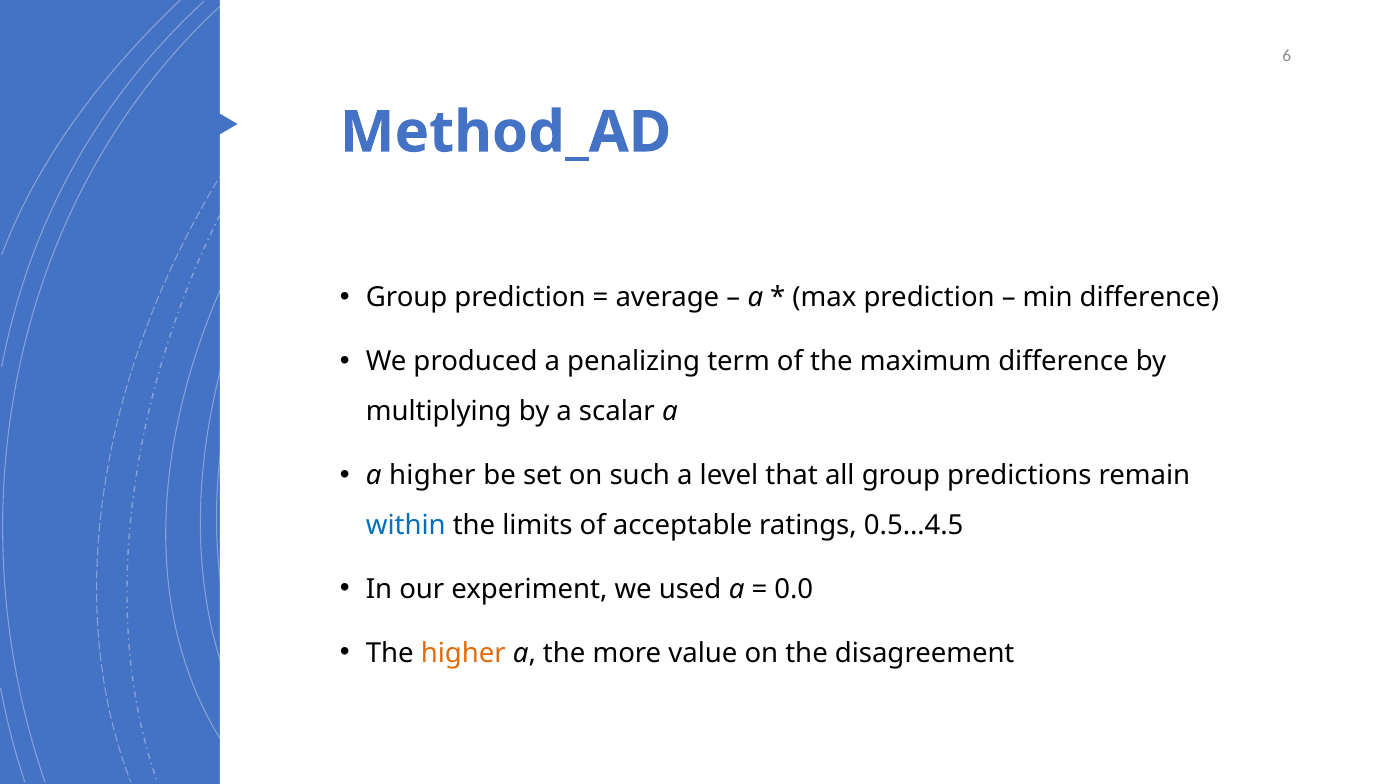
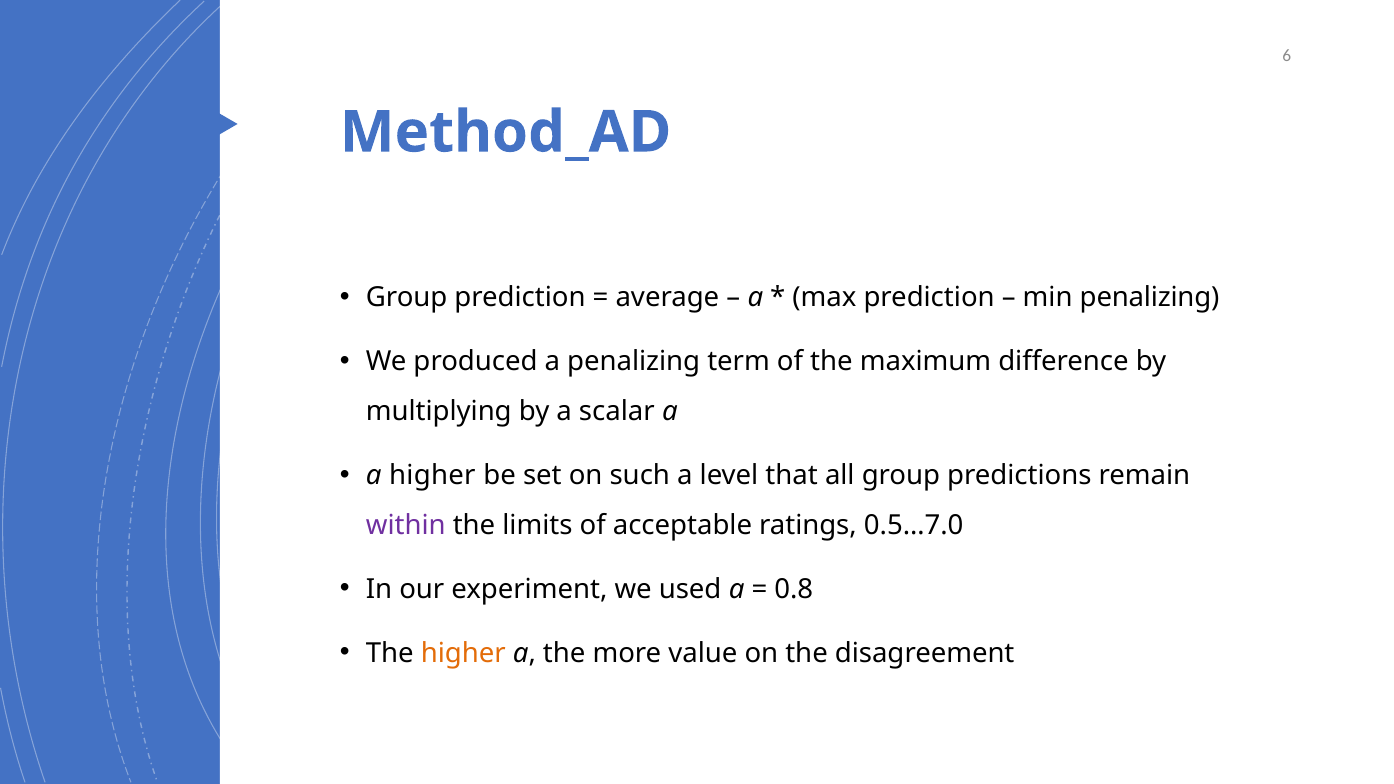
min difference: difference -> penalizing (1150, 297)
within colour: blue -> purple (406, 525)
0.5…4.5: 0.5…4.5 -> 0.5…7.0 (914, 525)
0.0: 0.0 -> 0.8 (794, 589)
